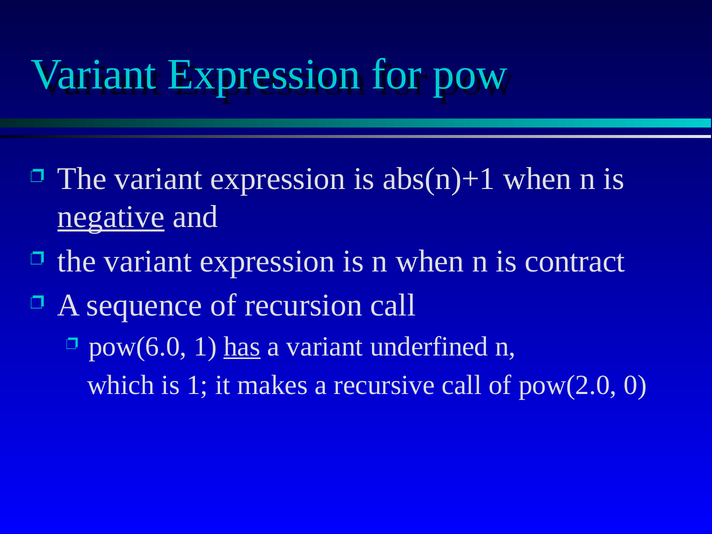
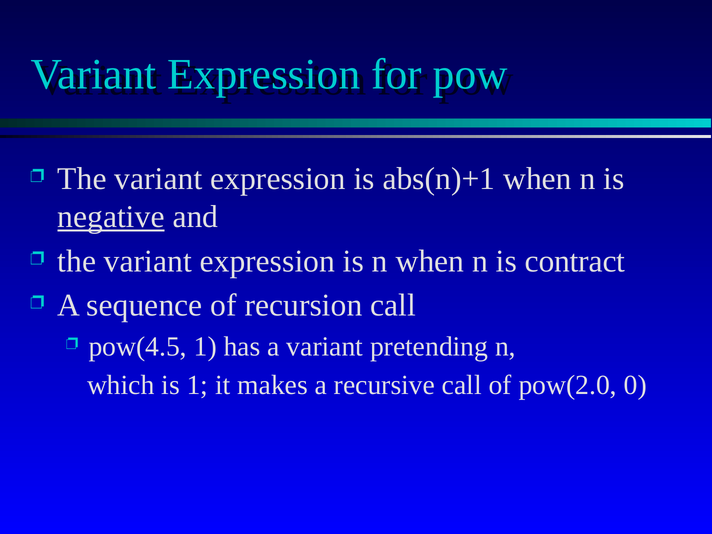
pow(6.0: pow(6.0 -> pow(4.5 (138, 346)
has underline: present -> none (242, 346)
underfined: underfined -> pretending (429, 346)
